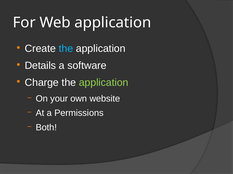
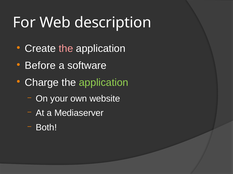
Web application: application -> description (113, 23)
the colour: light blue -> pink (66, 49)
Details: Details -> Before (40, 66)
Permissions: Permissions -> Mediaserver (79, 114)
